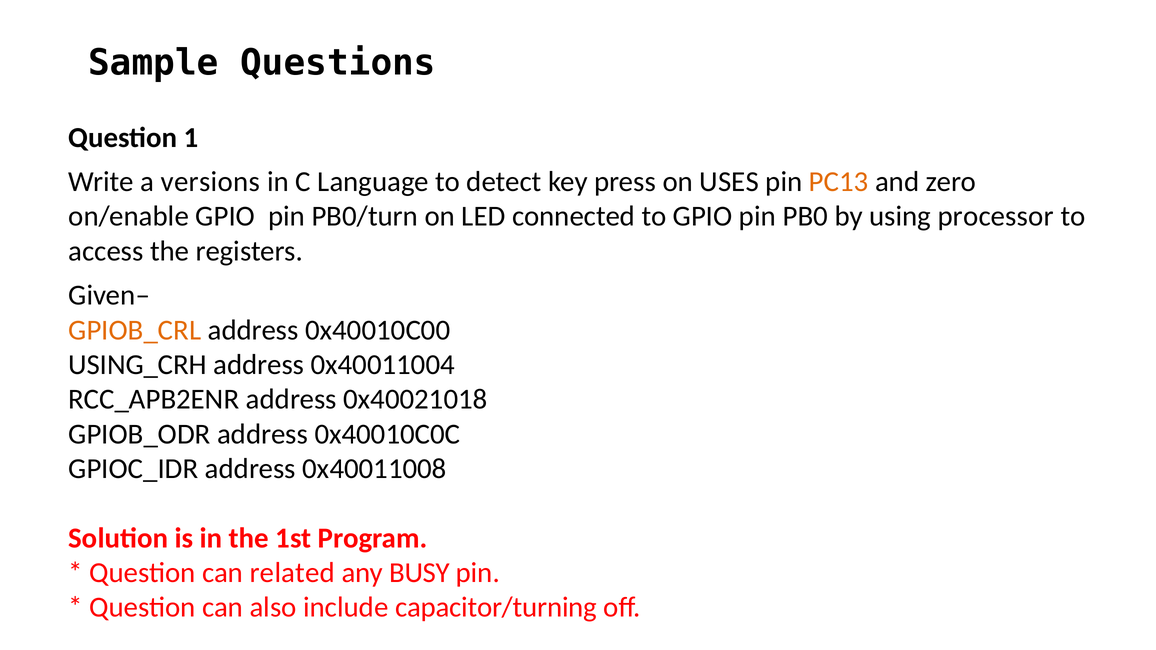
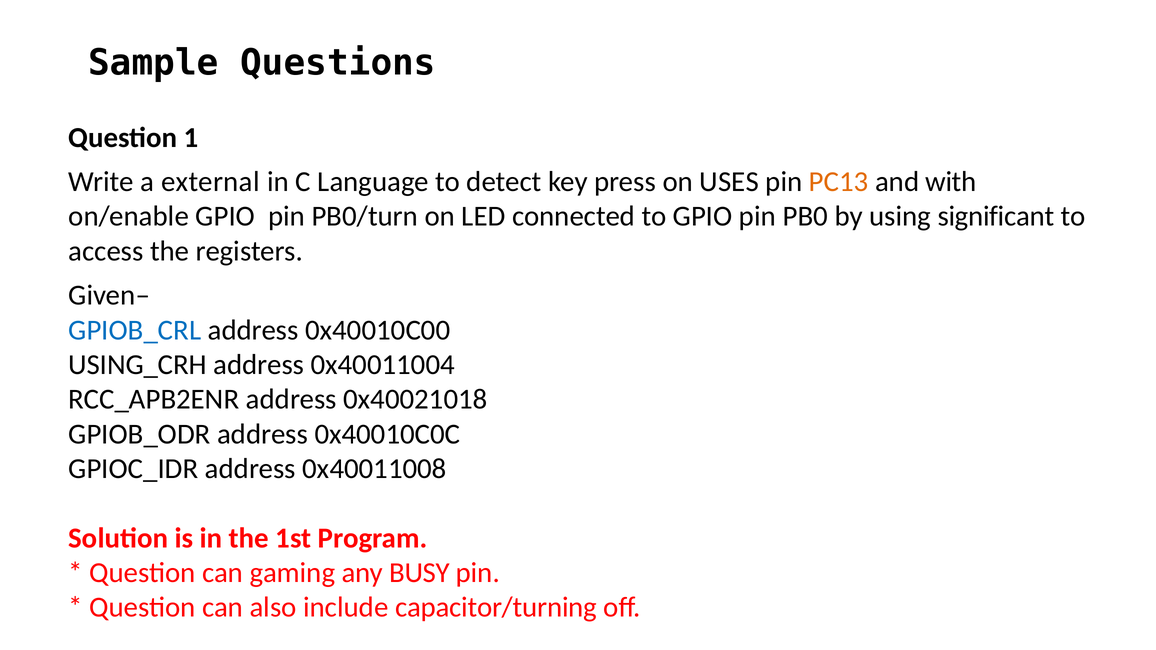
versions: versions -> external (210, 182)
zero: zero -> with (951, 182)
processor: processor -> significant (996, 217)
GPIOB_CRL colour: orange -> blue (135, 330)
related: related -> gaming (292, 573)
